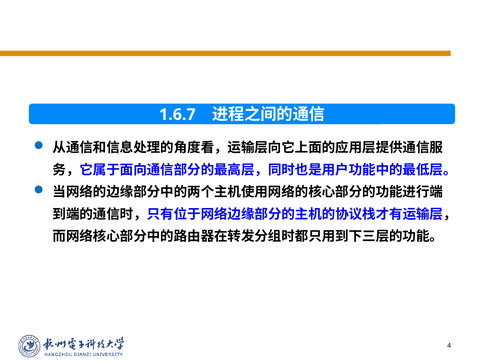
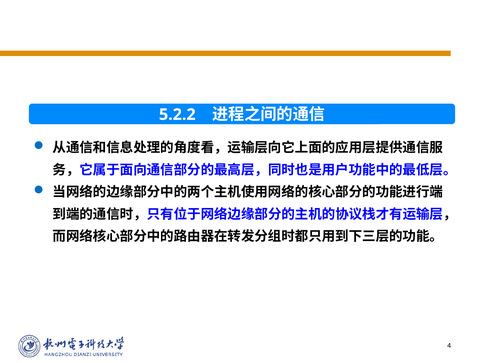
1.6.7: 1.6.7 -> 5.2.2 (177, 115)
